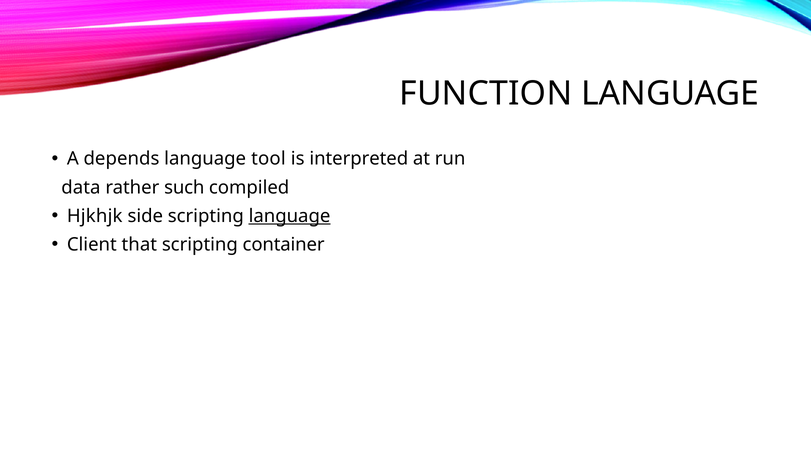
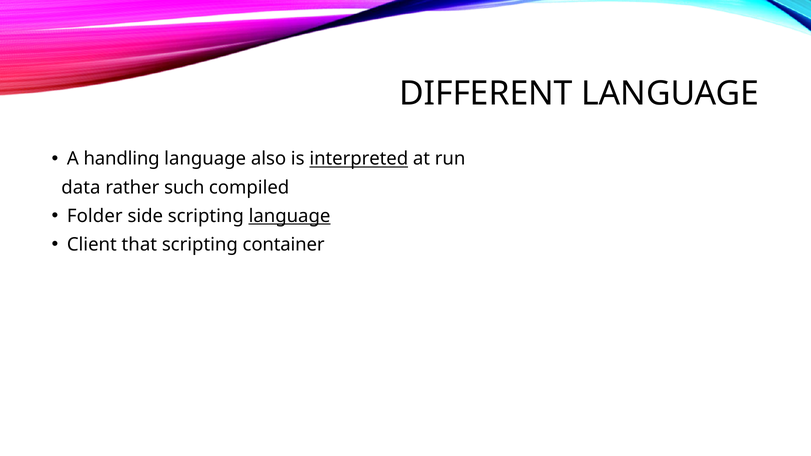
FUNCTION: FUNCTION -> DIFFERENT (486, 94)
depends: depends -> handling (122, 159)
tool: tool -> also (269, 159)
interpreted underline: none -> present (359, 159)
Hjkhjk: Hjkhjk -> Folder (95, 216)
